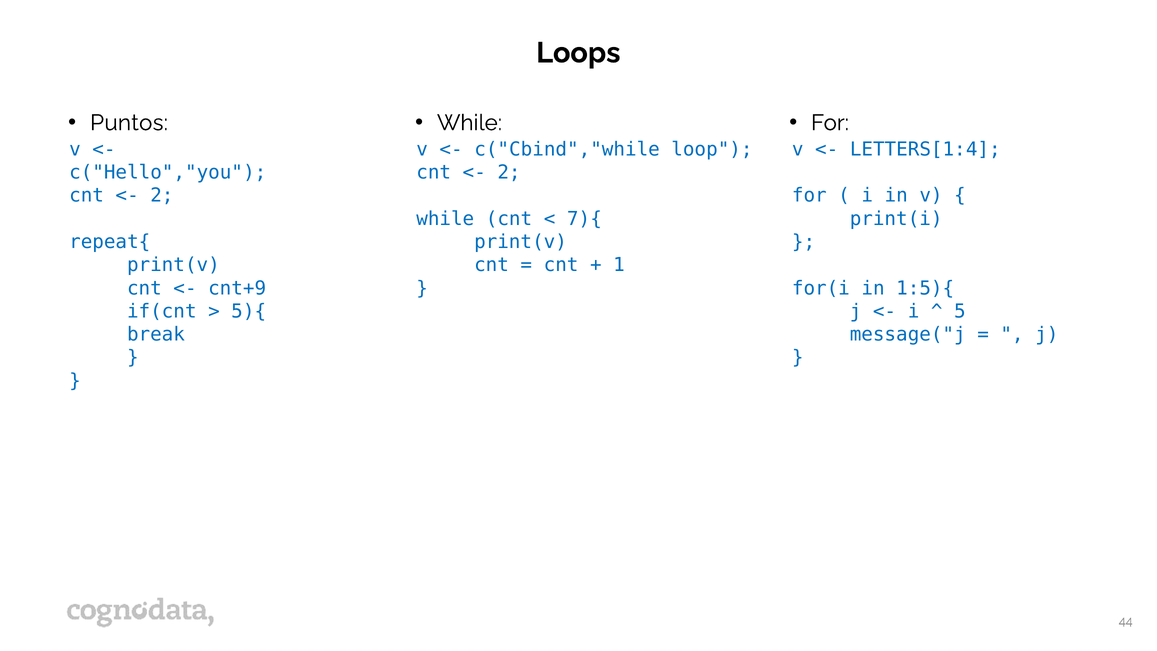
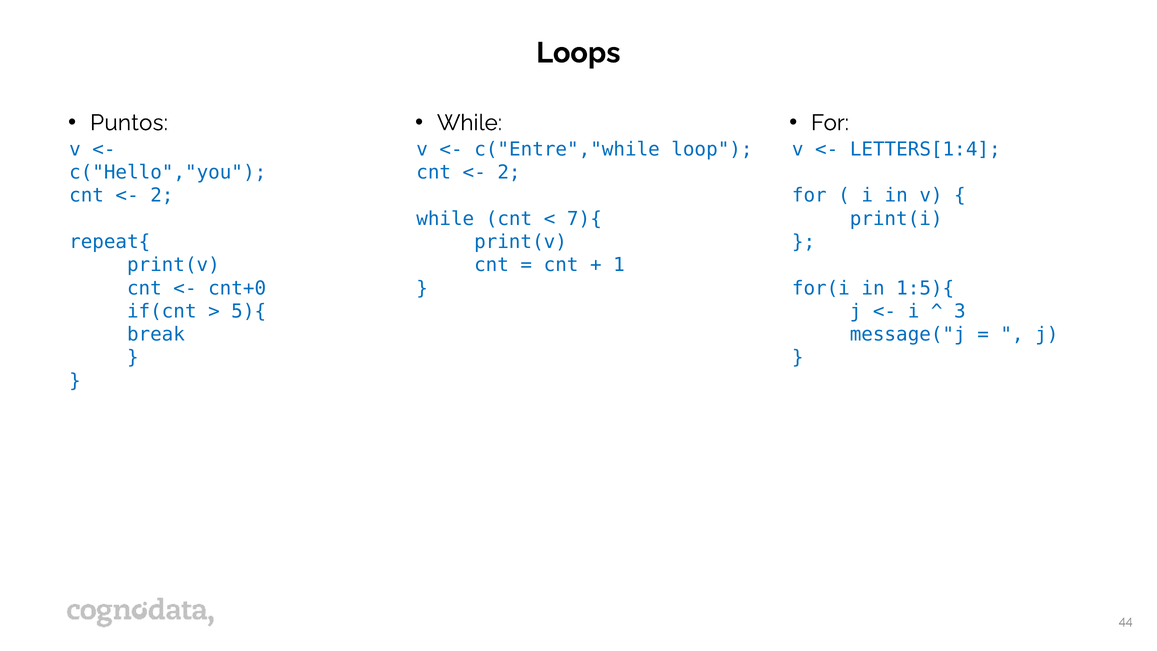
c("Cbind","while: c("Cbind","while -> c("Entre","while (567, 149)
cnt+9: cnt+9 -> cnt+0 (237, 288)
5: 5 -> 3 (960, 311)
